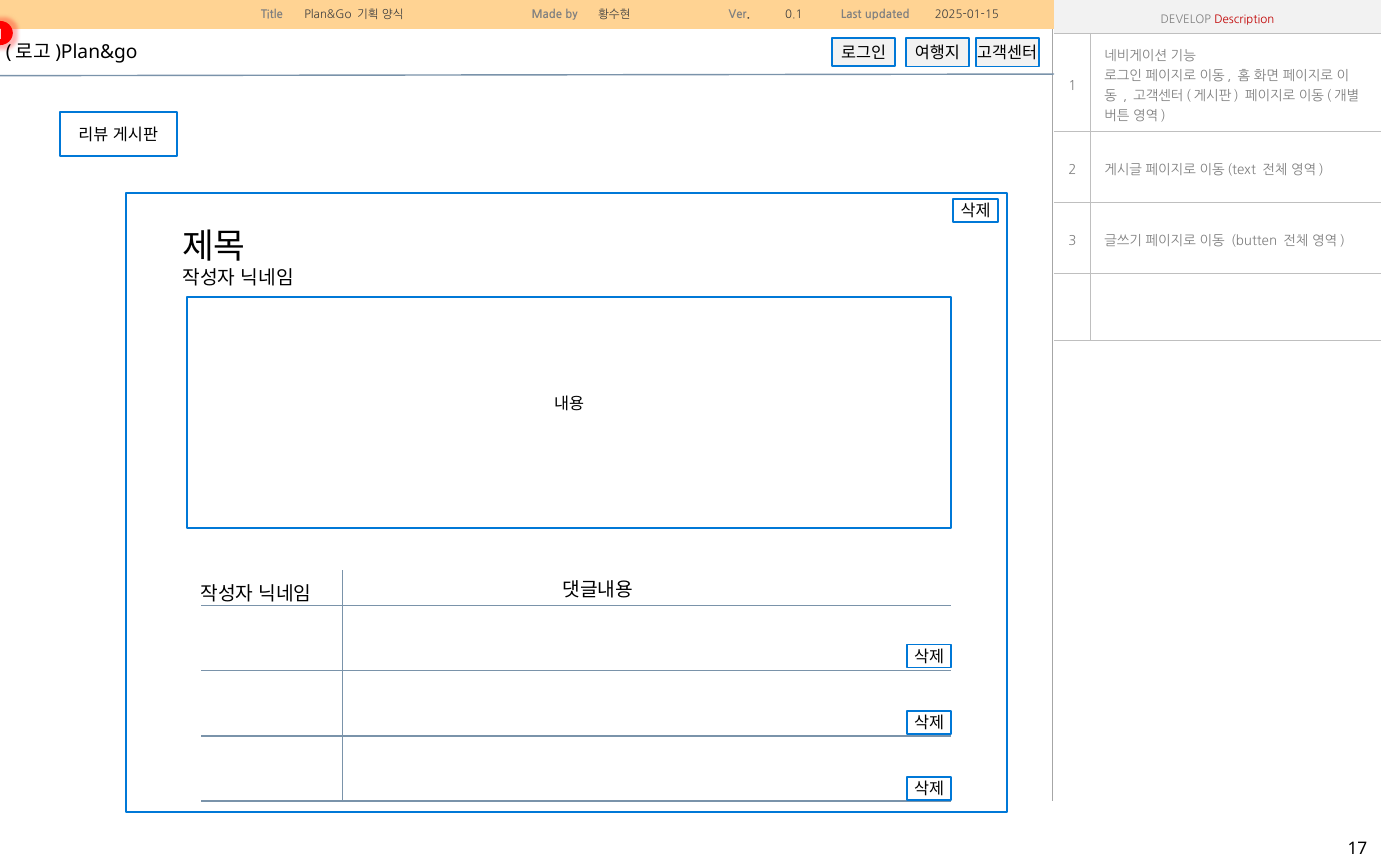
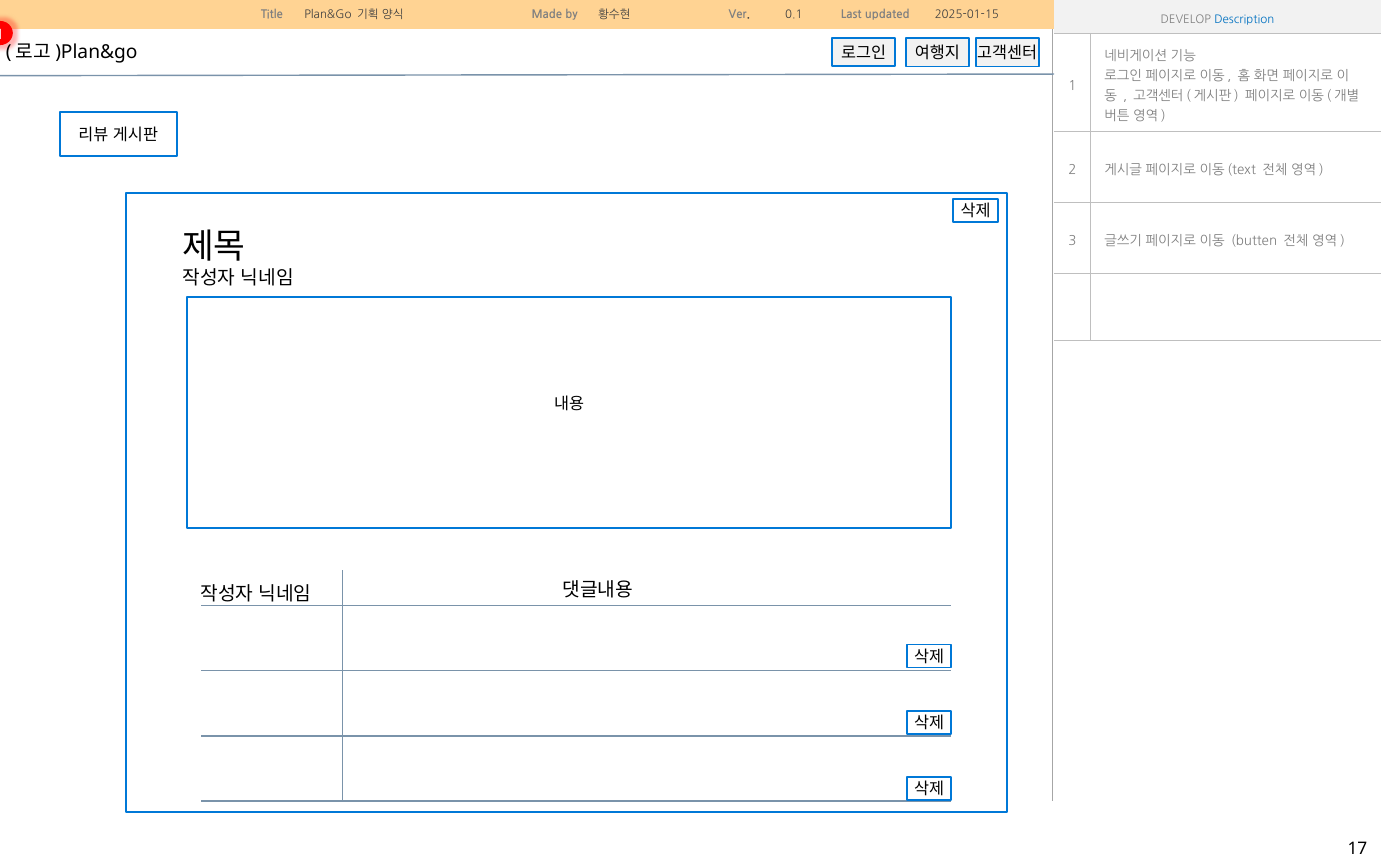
Description colour: red -> blue (1244, 20)
